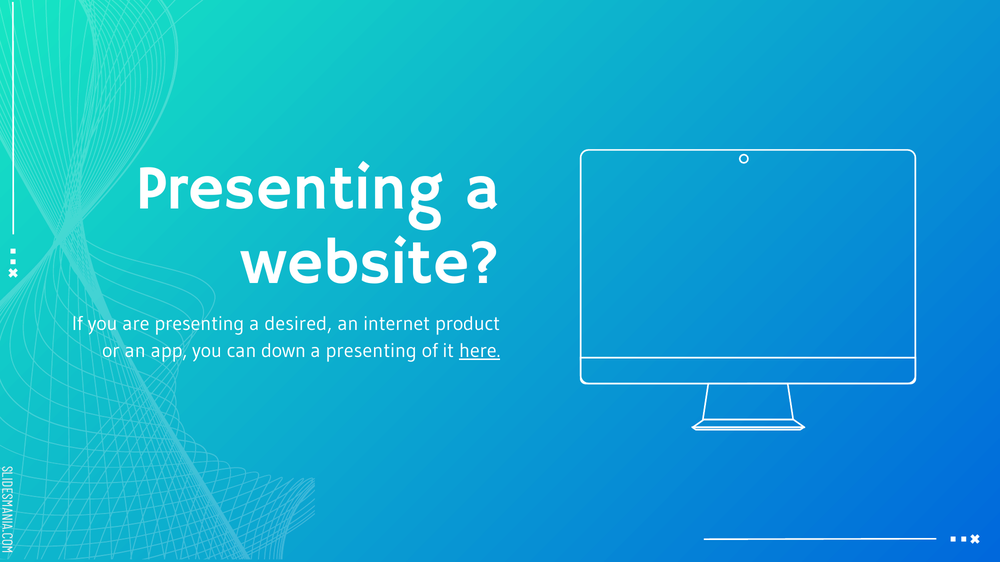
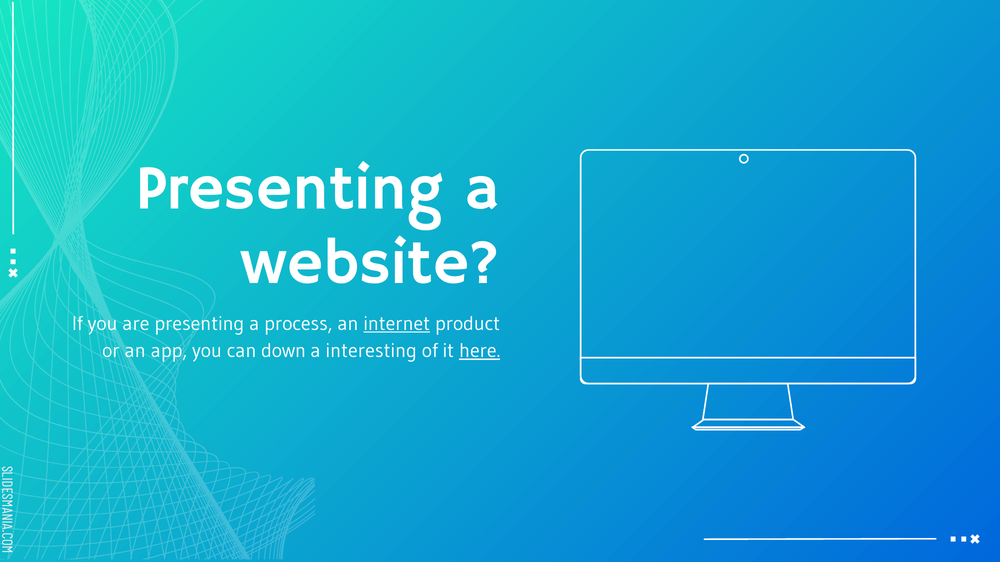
desired: desired -> process (298, 324)
internet underline: none -> present (397, 324)
a presenting: presenting -> interesting (371, 351)
